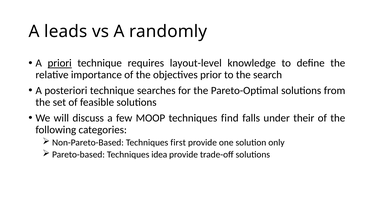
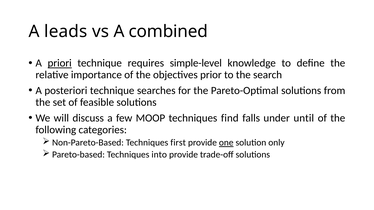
randomly: randomly -> combined (168, 31)
layout-level: layout-level -> simple-level (196, 63)
their: their -> until (304, 118)
one underline: none -> present (226, 143)
idea: idea -> into (159, 155)
